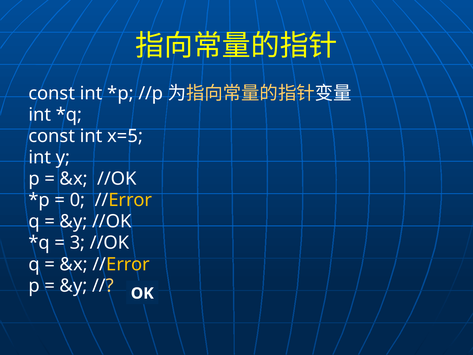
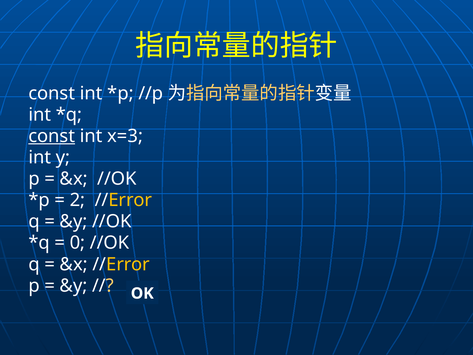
const underline: none -> present (52, 136)
x=5: x=5 -> x=3 (125, 136)
0: 0 -> 2 (78, 200)
3: 3 -> 0 (78, 243)
